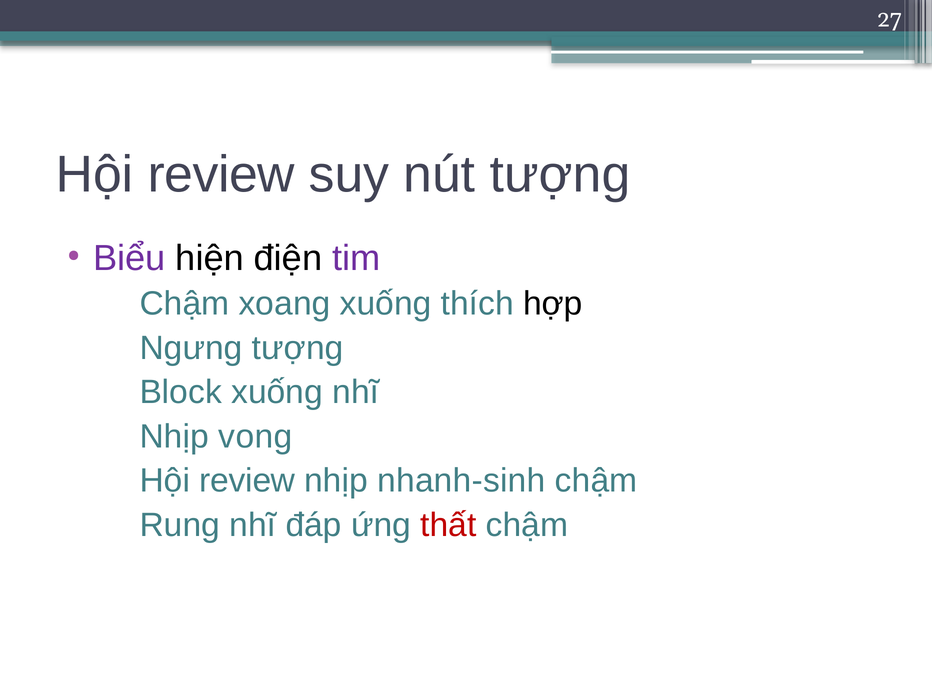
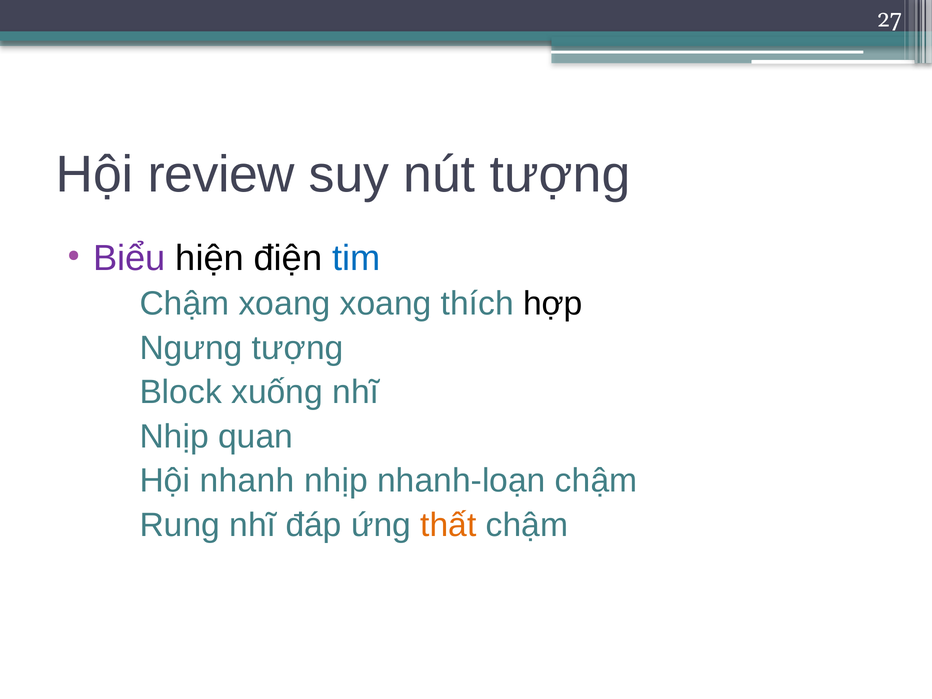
tim colour: purple -> blue (356, 258)
xoang xuống: xuống -> xoang (386, 304)
vong: vong -> quan (256, 437)
review: review -> nhanh (247, 481)
nhanh-sinh: nhanh-sinh -> nhanh-loạn (461, 481)
thất colour: red -> orange (448, 525)
